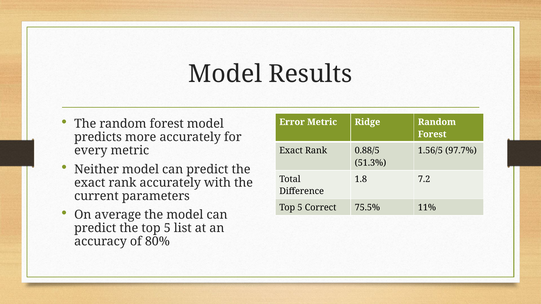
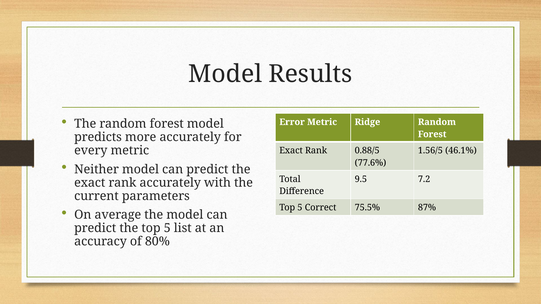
97.7%: 97.7% -> 46.1% (461, 151)
51.3%: 51.3% -> 77.6% (370, 163)
1.8: 1.8 -> 9.5 (361, 179)
11%: 11% -> 87% (427, 208)
